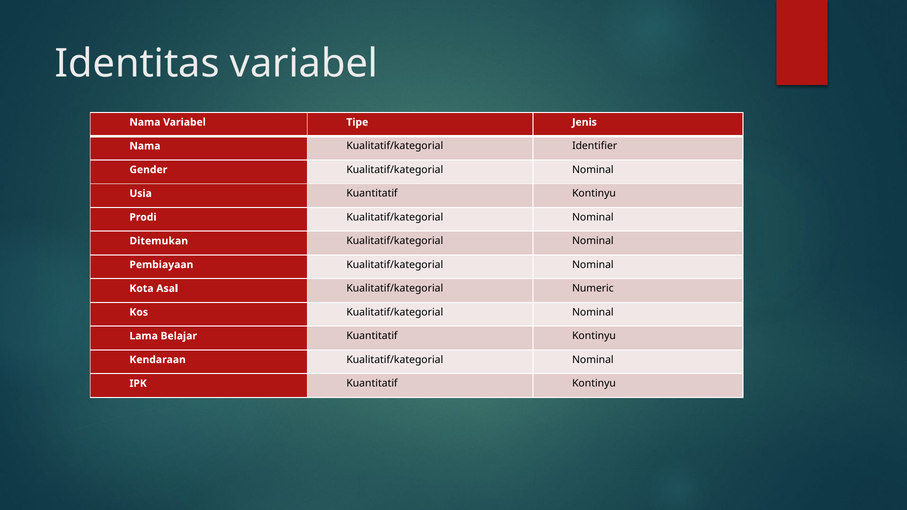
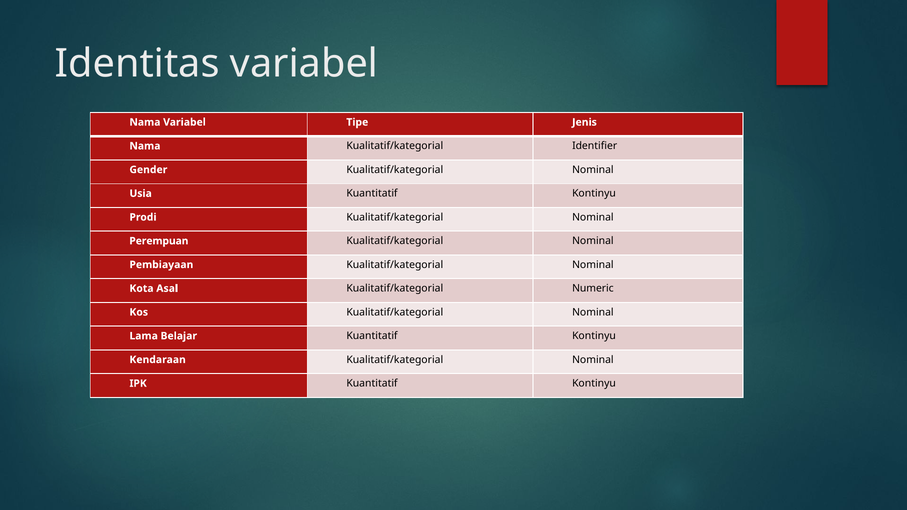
Ditemukan: Ditemukan -> Perempuan (159, 241)
